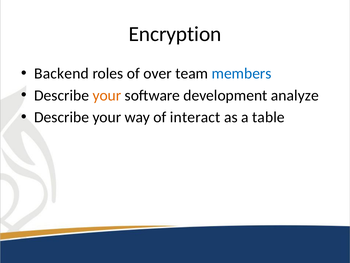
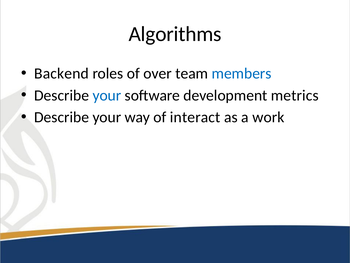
Encryption: Encryption -> Algorithms (175, 34)
your colour: orange -> blue (107, 95)
analyze: analyze -> metrics (295, 95)
table: table -> work (268, 117)
